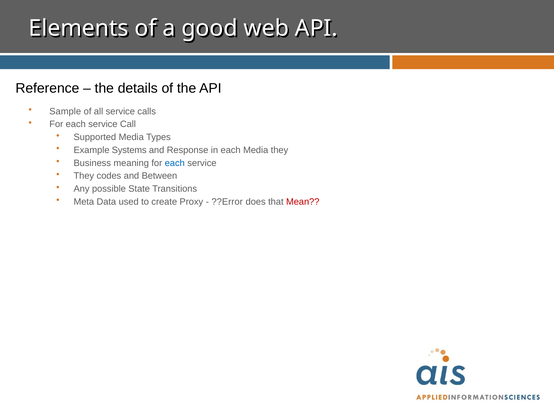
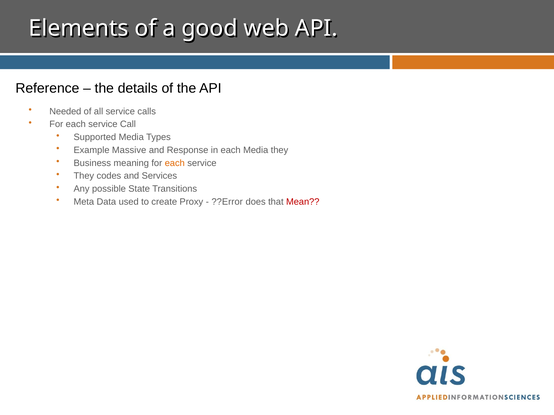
Sample: Sample -> Needed (65, 111)
Systems: Systems -> Massive (129, 150)
each colour: blue -> orange (175, 163)
Between: Between -> Services (159, 176)
